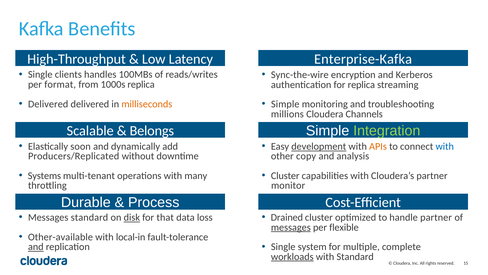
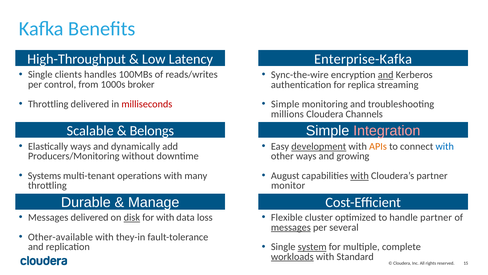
and underline: none -> present (386, 75)
format: format -> control (60, 84)
1000s replica: replica -> broker (141, 84)
Delivered: Delivered -> Throttling (48, 104)
milliseconds colour: orange -> red (147, 104)
Integration colour: light green -> pink (387, 131)
Elastically soon: soon -> ways (81, 146)
Producers/Replicated: Producers/Replicated -> Producers/Monitoring (74, 156)
other copy: copy -> ways (306, 156)
analysis: analysis -> growing (353, 156)
Cluster: Cluster -> August (285, 176)
with underline: none -> present (360, 176)
Process: Process -> Manage (154, 202)
Messages standard: standard -> delivered (90, 217)
for that: that -> with (165, 217)
Drained: Drained -> Flexible (287, 217)
flexible: flexible -> several (344, 227)
local-in: local-in -> they-in (131, 237)
system underline: none -> present (312, 247)
and underline: present -> none (36, 247)
